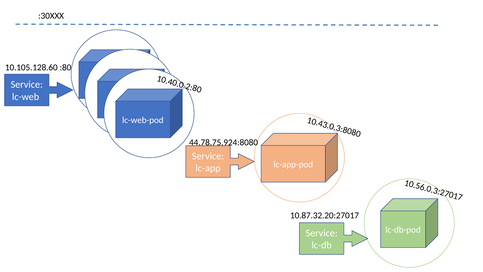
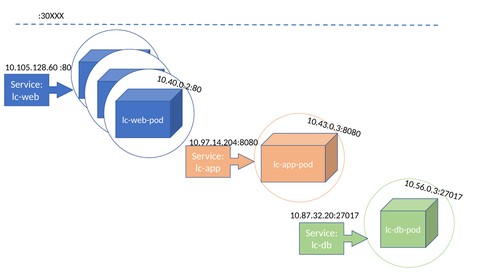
44.78.75.924:8080: 44.78.75.924:8080 -> 10.97.14.204:8080 (224, 142)
